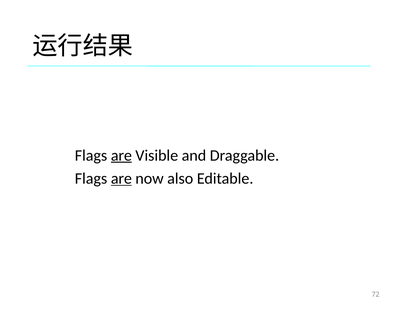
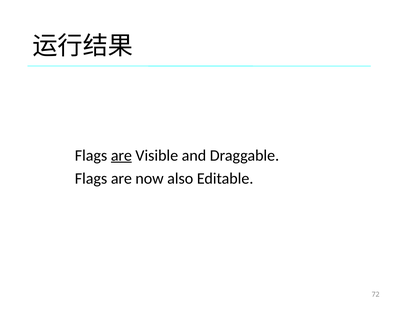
are underline: present -> none (121, 178)
